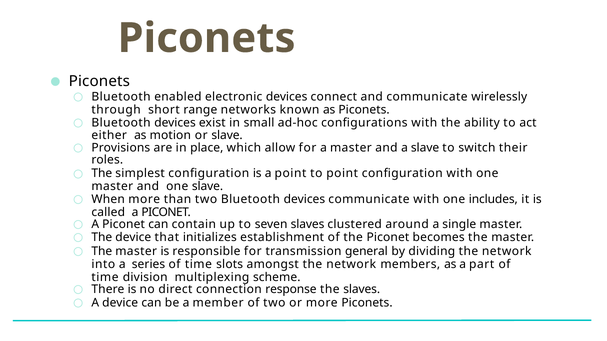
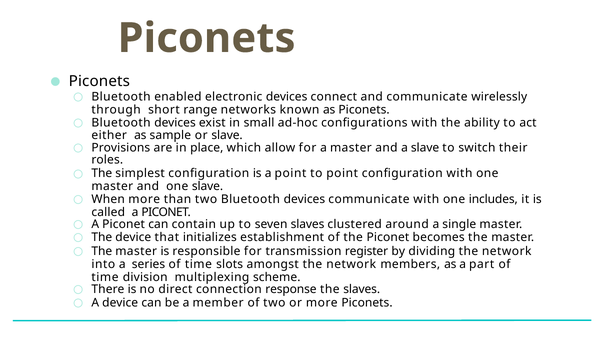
motion: motion -> sample (170, 136)
general: general -> register (367, 252)
